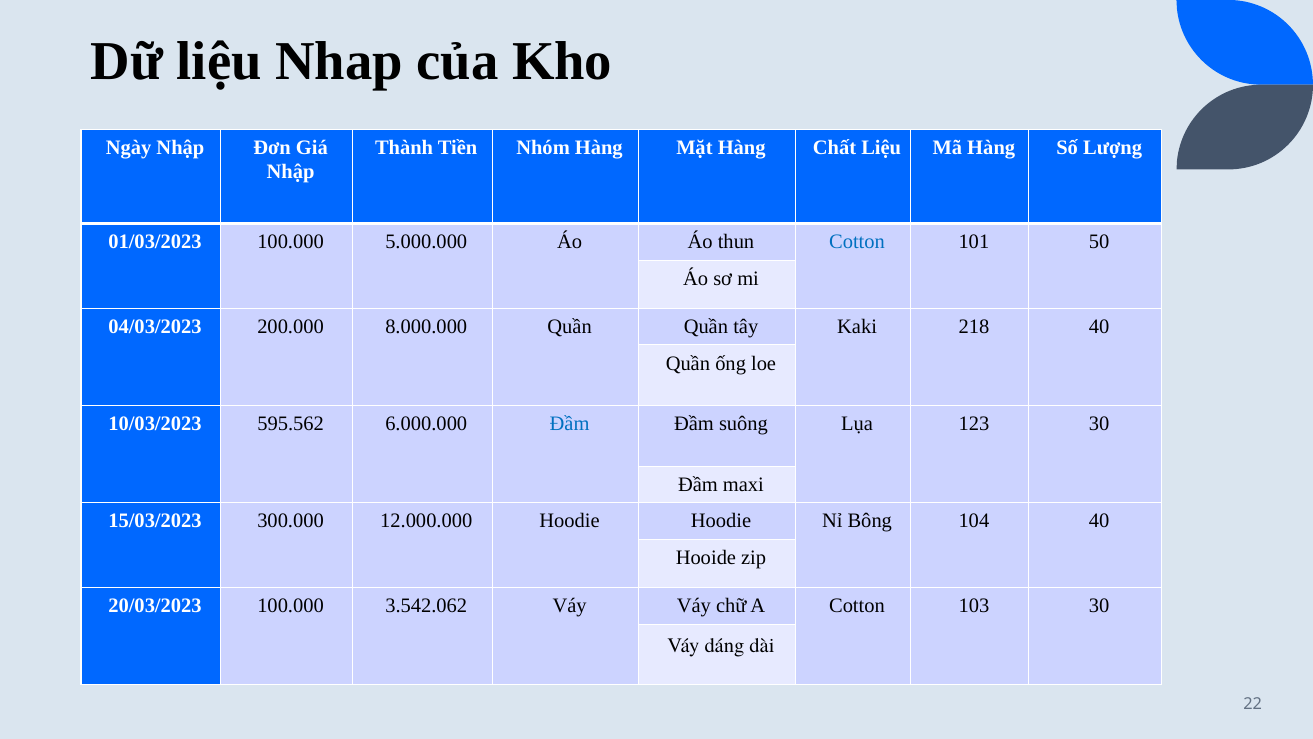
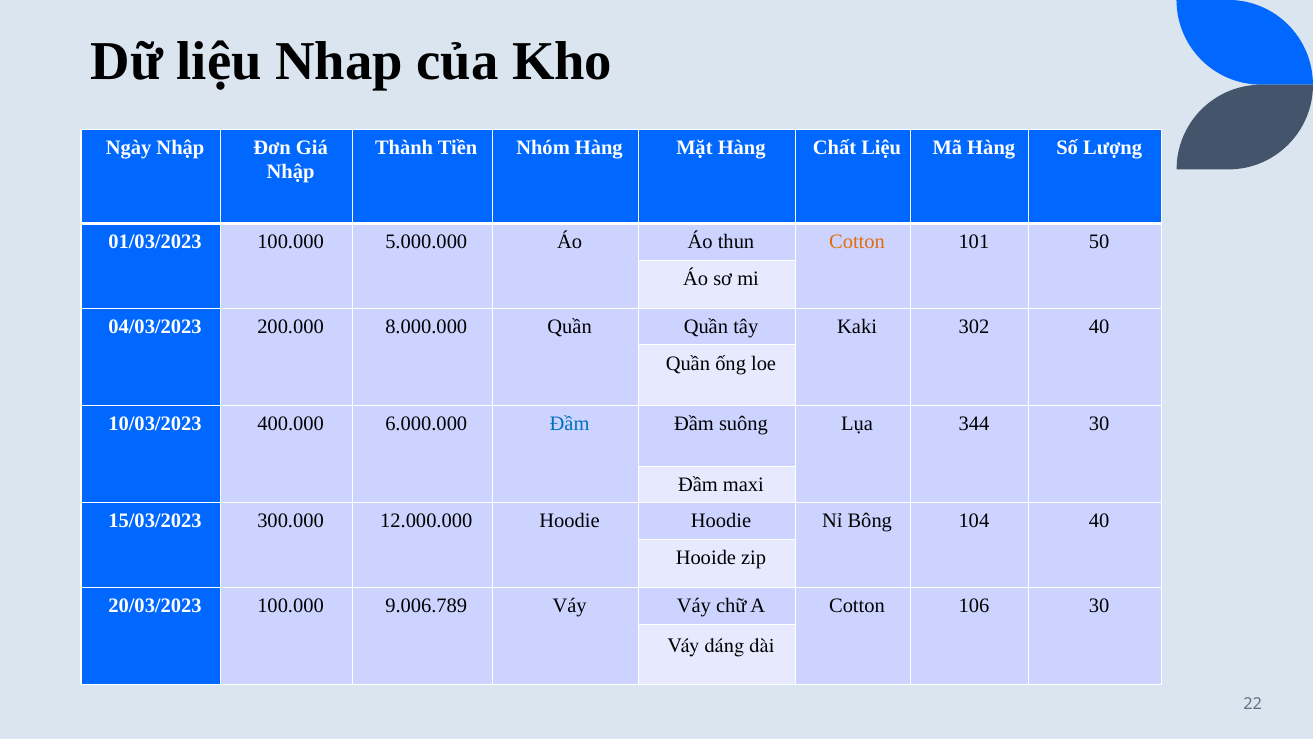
Cotton colour: blue -> orange (857, 242)
218: 218 -> 302 (974, 327)
595.562: 595.562 -> 400.000 (291, 424)
123: 123 -> 344 (974, 424)
3.542.062: 3.542.062 -> 9.006.789 (426, 606)
103: 103 -> 106 (974, 606)
